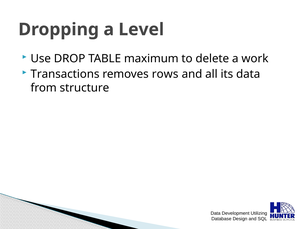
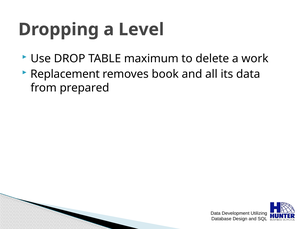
Transactions: Transactions -> Replacement (65, 74)
rows: rows -> book (165, 74)
structure: structure -> prepared (84, 88)
